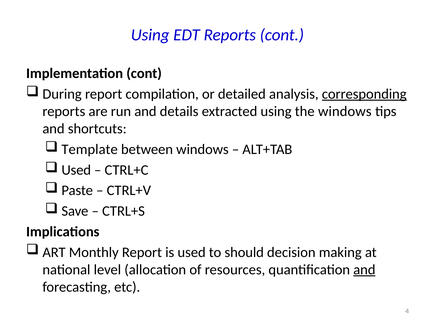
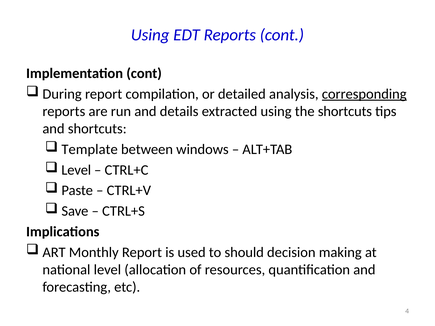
the windows: windows -> shortcuts (345, 111)
Used: Used -> Level (76, 170)
and underline: present -> none (364, 270)
